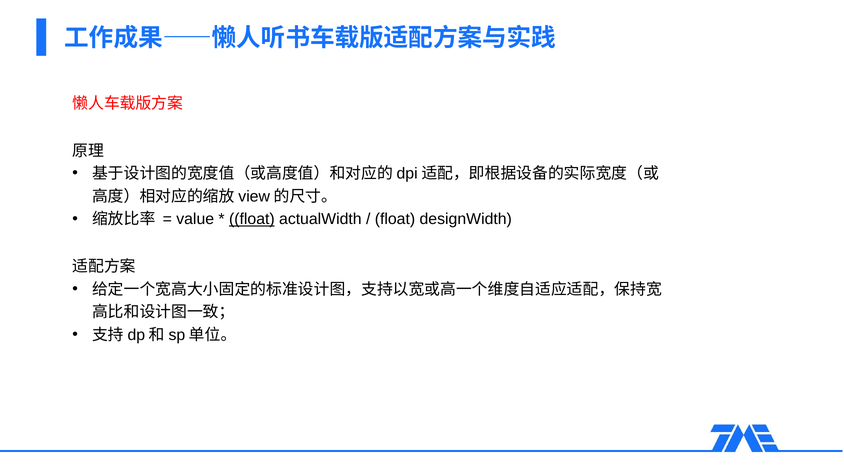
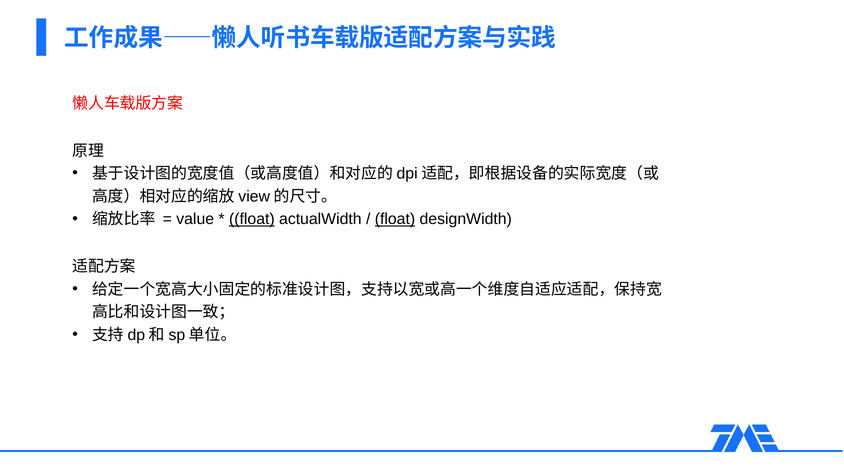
float underline: none -> present (395, 219)
